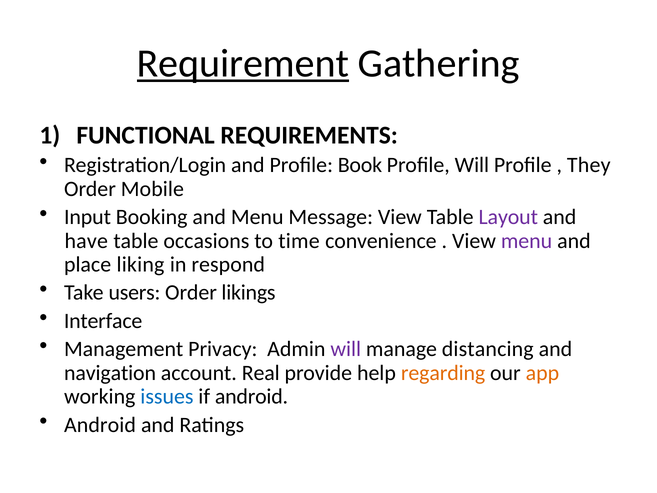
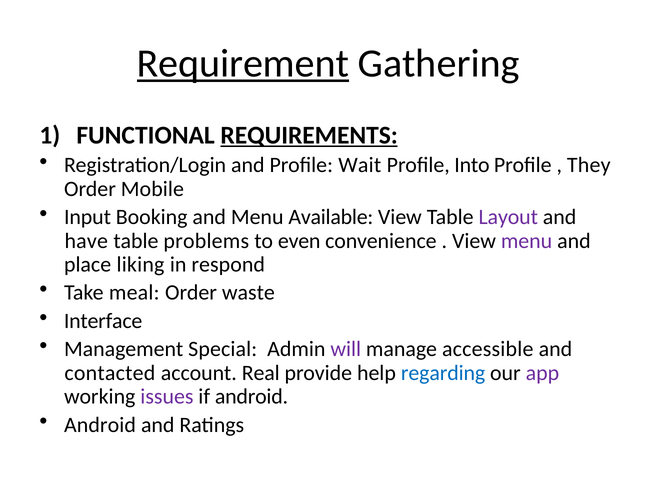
REQUIREMENTS underline: none -> present (309, 135)
Book: Book -> Wait (360, 165)
Profile Will: Will -> Into (472, 165)
Message: Message -> Available (331, 217)
occasions: occasions -> problems (206, 241)
time: time -> even (299, 241)
users: users -> meal (134, 293)
likings: likings -> waste (248, 293)
Privacy: Privacy -> Special (223, 349)
distancing: distancing -> accessible (488, 349)
navigation: navigation -> contacted (110, 373)
regarding colour: orange -> blue (443, 373)
app colour: orange -> purple (542, 373)
issues colour: blue -> purple (167, 396)
